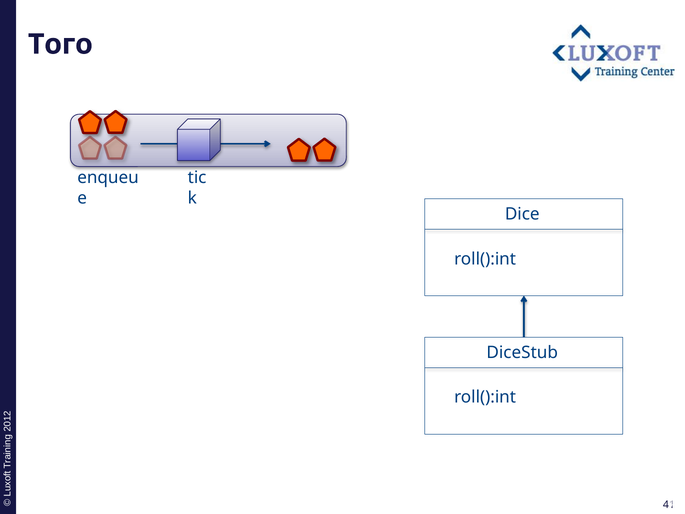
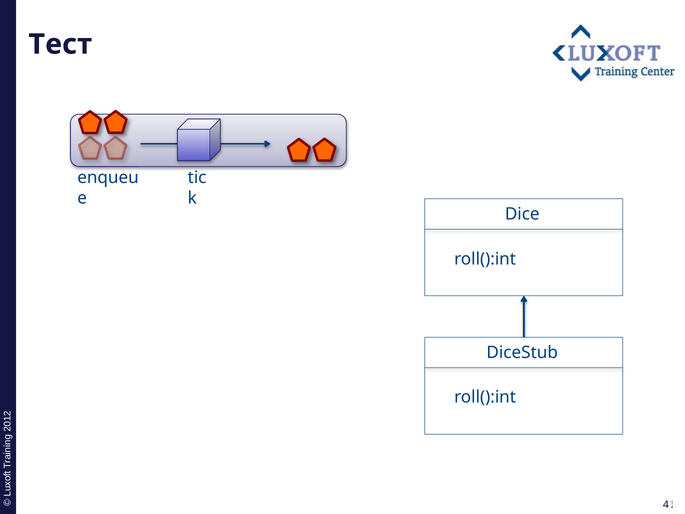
Того: Того -> Тест (60, 44)
